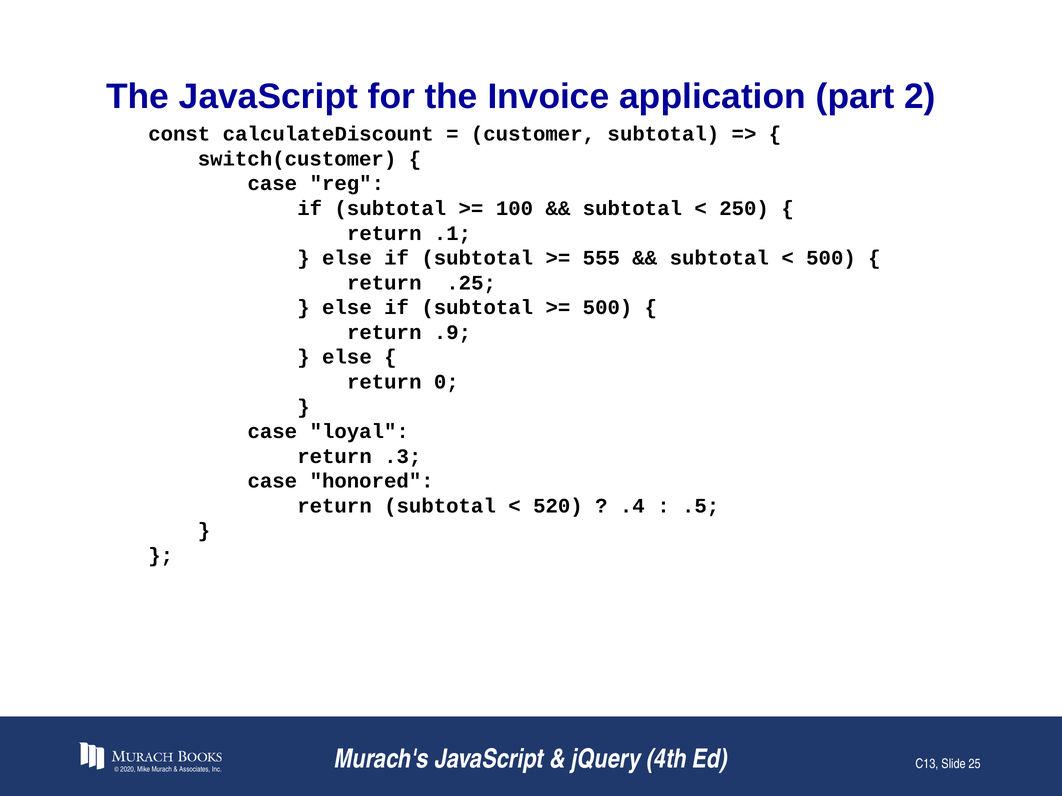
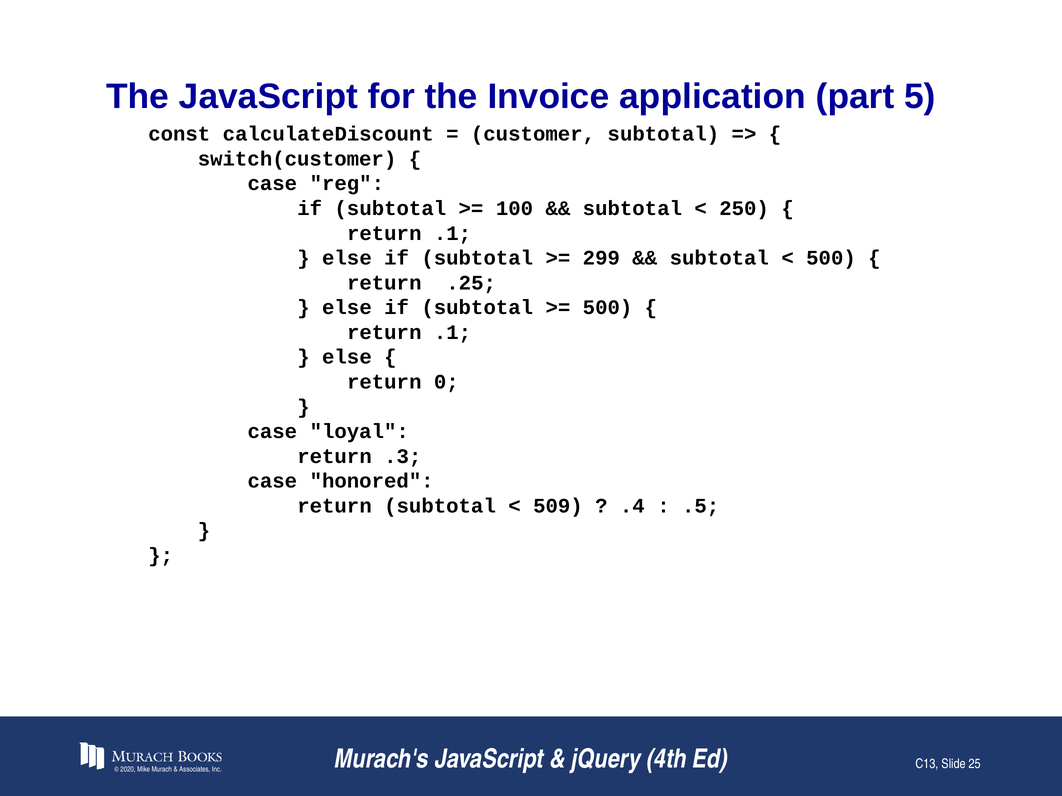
2: 2 -> 5 (920, 96)
555: 555 -> 299 (601, 258)
.9: .9 -> .1 (452, 333)
520: 520 -> 509 (558, 506)
